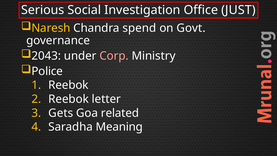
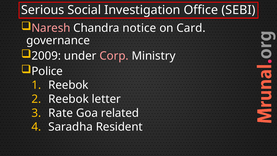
JUST: JUST -> SEBI (238, 10)
Naresh colour: yellow -> pink (51, 28)
spend: spend -> notice (139, 28)
Govt: Govt -> Card (191, 28)
2043: 2043 -> 2009 (46, 56)
Gets: Gets -> Rate (61, 113)
Meaning: Meaning -> Resident (119, 127)
